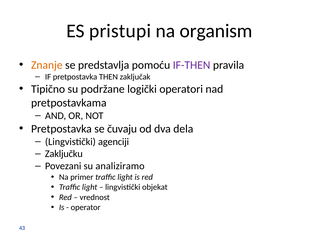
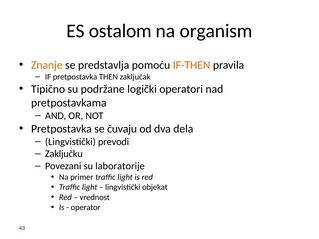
pristupi: pristupi -> ostalom (120, 31)
IF-THEN colour: purple -> orange (192, 65)
agenciji: agenciji -> prevodi (114, 142)
analiziramo: analiziramo -> laboratorije (120, 166)
